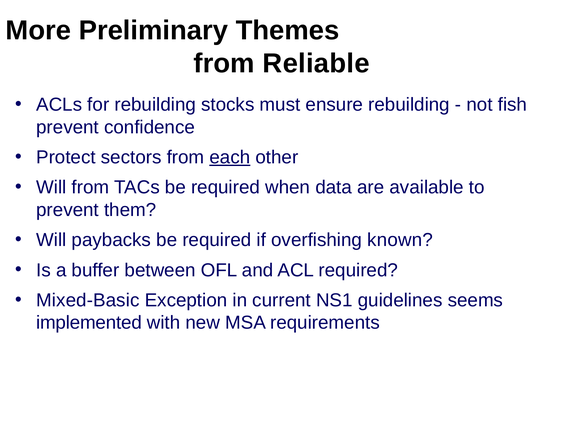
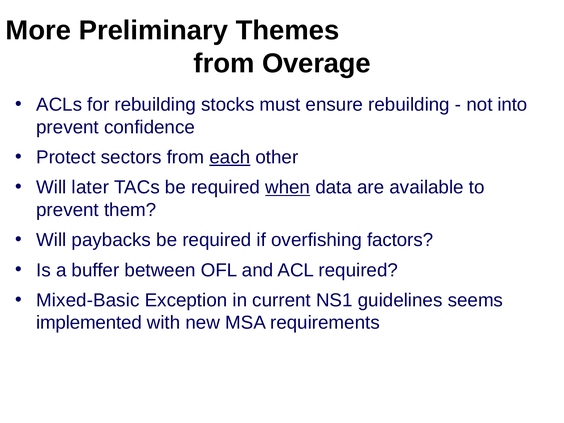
Reliable: Reliable -> Overage (316, 63)
fish: fish -> into (513, 105)
Will from: from -> later (90, 187)
when underline: none -> present (288, 187)
known: known -> factors (400, 240)
